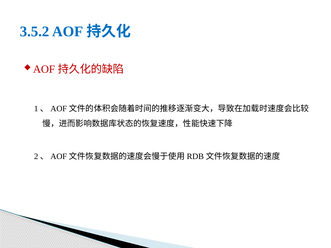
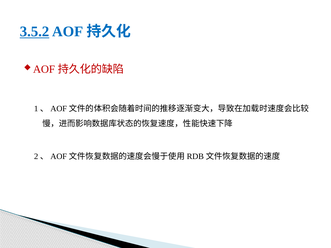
3.5.2 underline: none -> present (35, 32)
